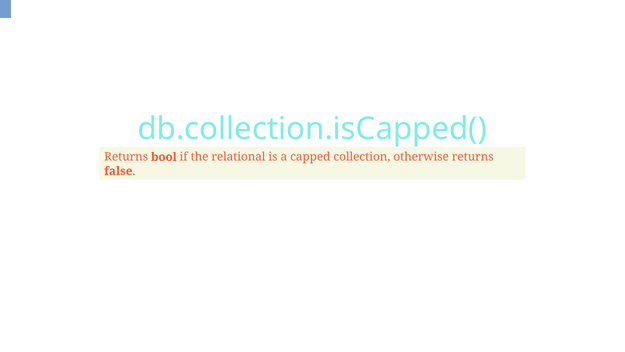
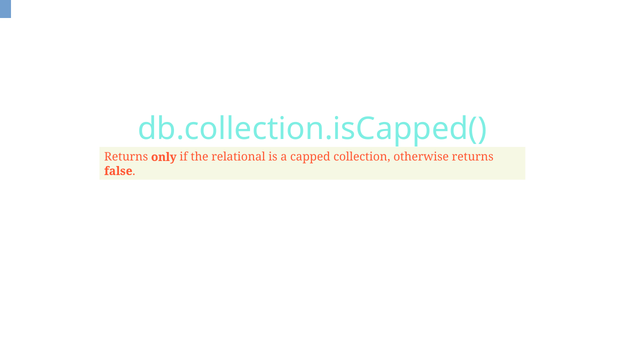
bool: bool -> only (164, 157)
